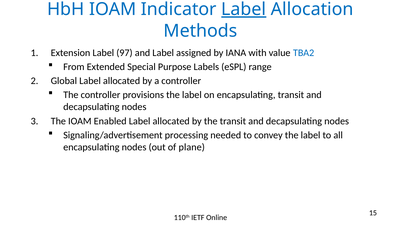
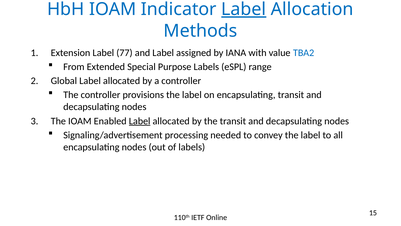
97: 97 -> 77 (124, 53)
Label underline: none -> present (140, 121)
of plane: plane -> labels (192, 147)
